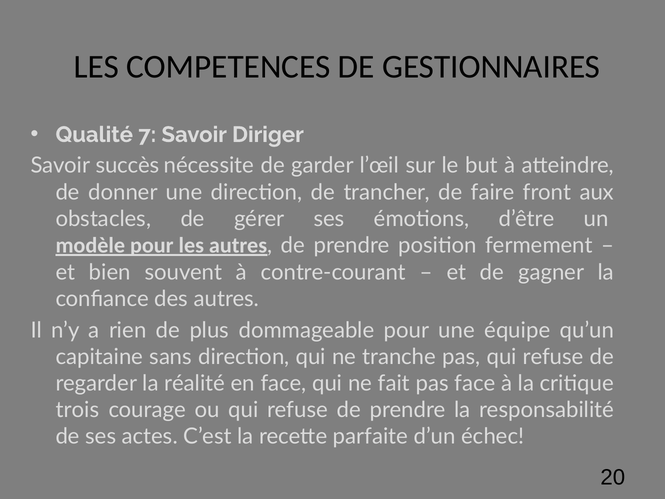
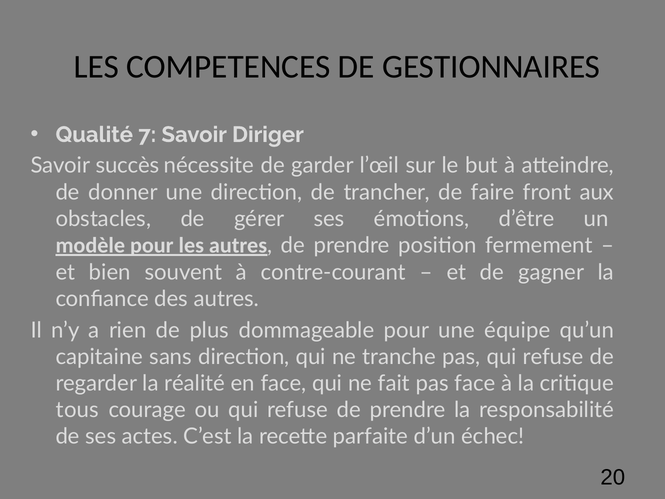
trois: trois -> tous (77, 410)
